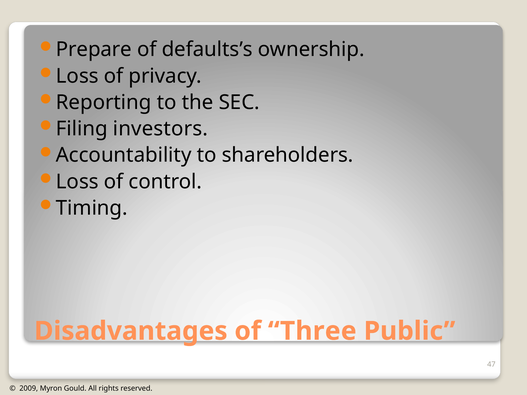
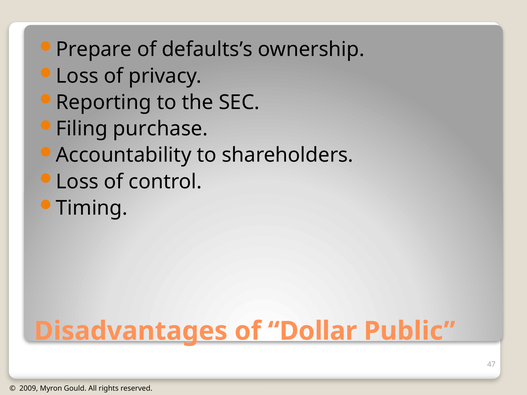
investors: investors -> purchase (161, 129)
Three: Three -> Dollar (313, 331)
